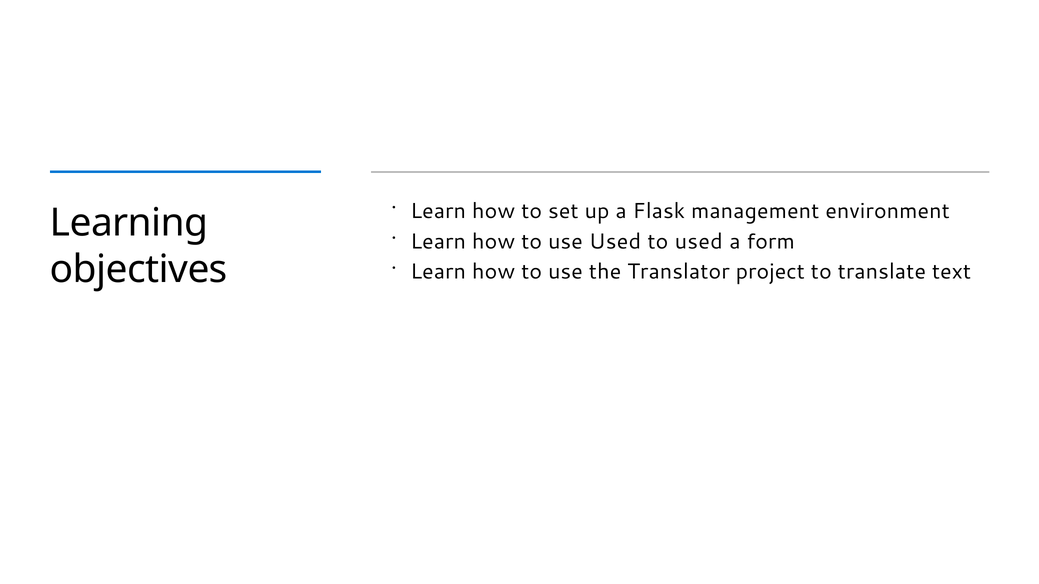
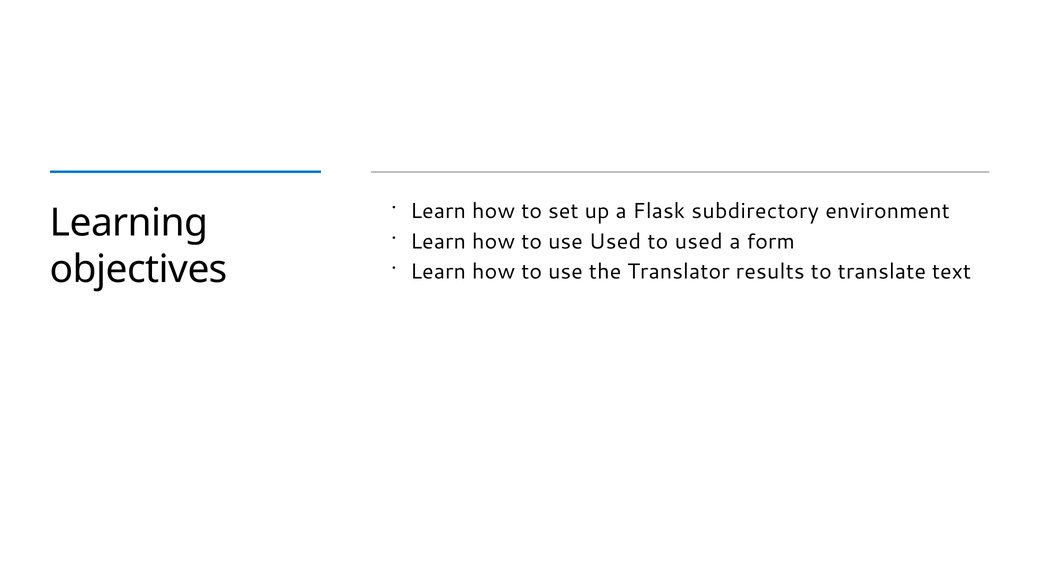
management: management -> subdirectory (755, 211)
project: project -> results (770, 272)
